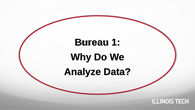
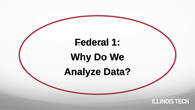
Bureau: Bureau -> Federal (92, 42)
